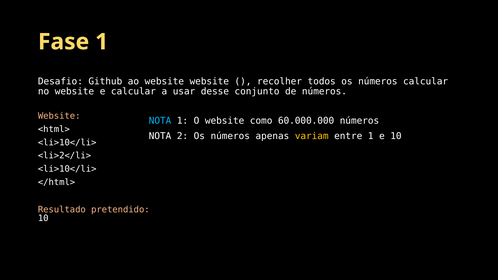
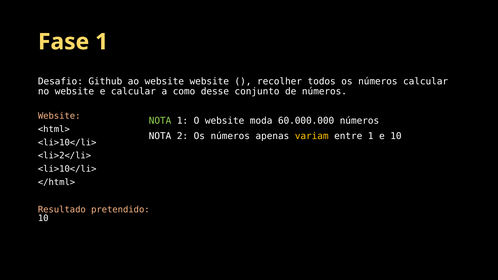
usar: usar -> como (184, 92)
NOTA colour: light blue -> light green (160, 121)
como: como -> moda (261, 121)
